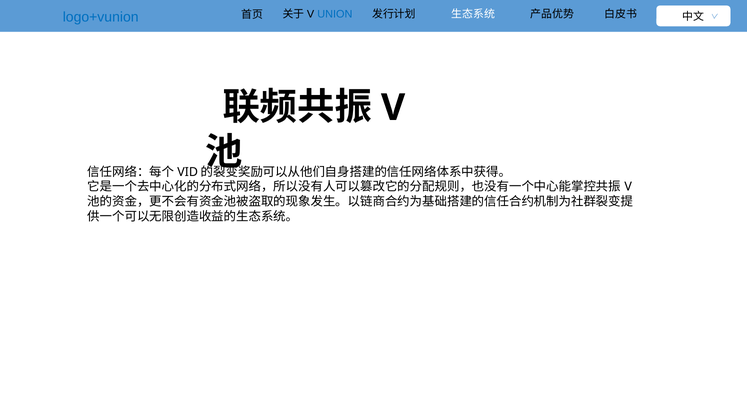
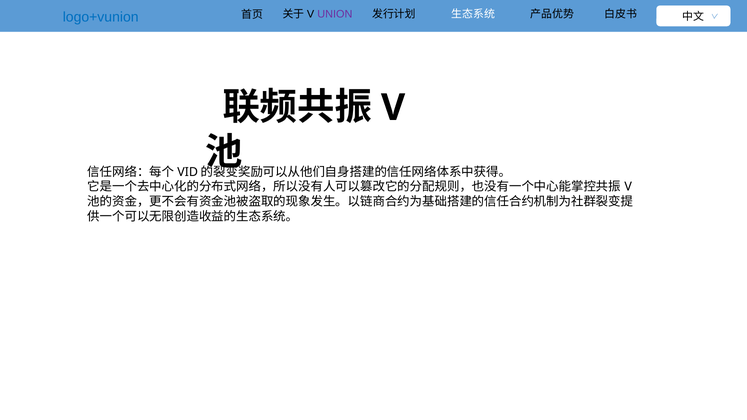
UNION colour: blue -> purple (335, 14)
